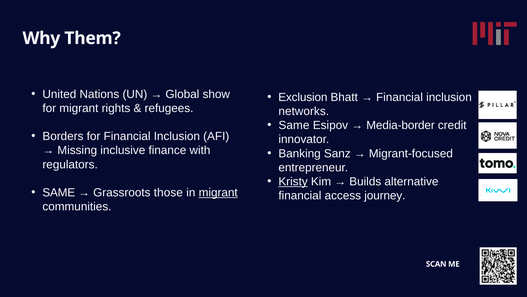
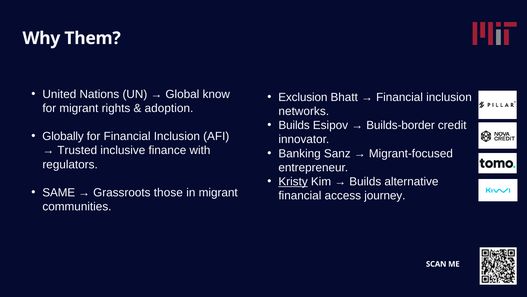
show: show -> know (216, 94)
refugees: refugees -> adoption (169, 108)
Same: Same -> Builds (294, 125)
Media-border: Media-border -> Builds-border (401, 125)
Borders: Borders -> Globally (63, 136)
Missing: Missing -> Trusted (77, 150)
migrant underline: present -> none (218, 192)
